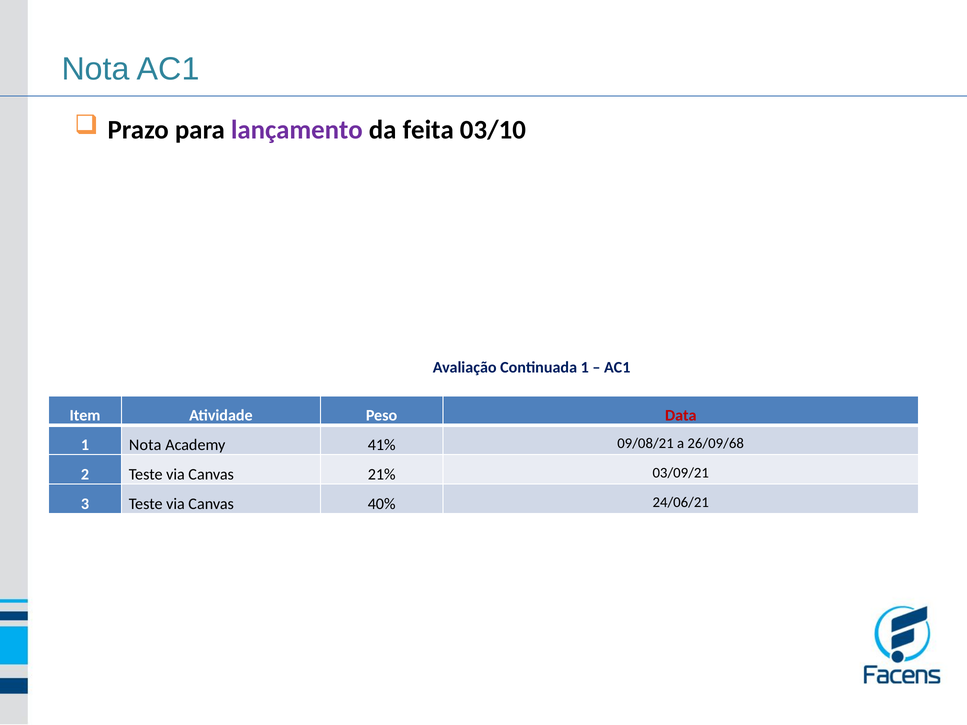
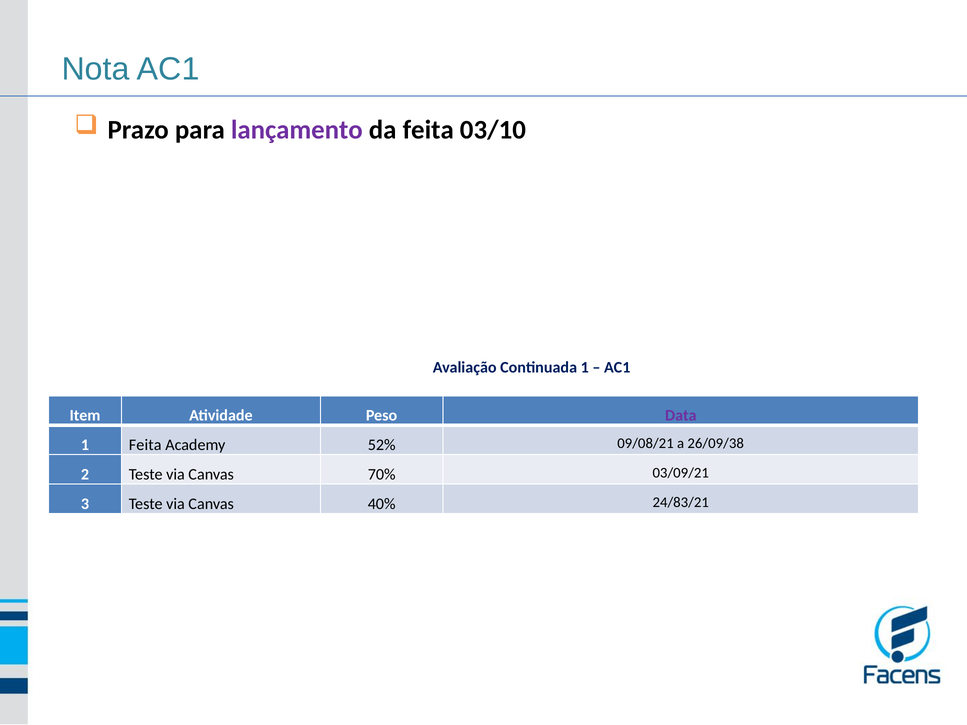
Data colour: red -> purple (681, 416)
1 Nota: Nota -> Feita (145, 445)
41%: 41% -> 52% (382, 445)
26/09/68: 26/09/68 -> 26/09/38 (716, 444)
21%: 21% -> 70% (382, 475)
24/06/21: 24/06/21 -> 24/83/21 (681, 503)
